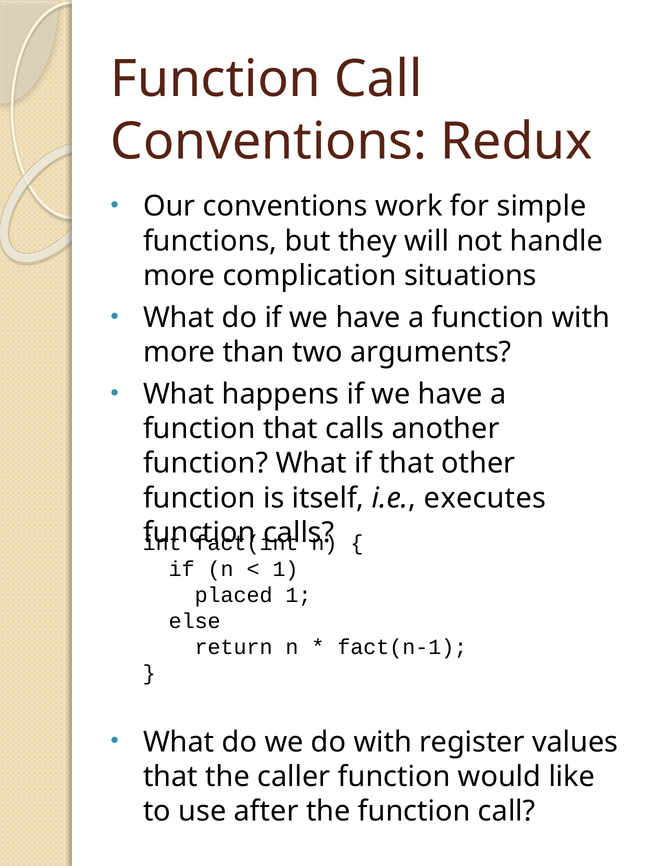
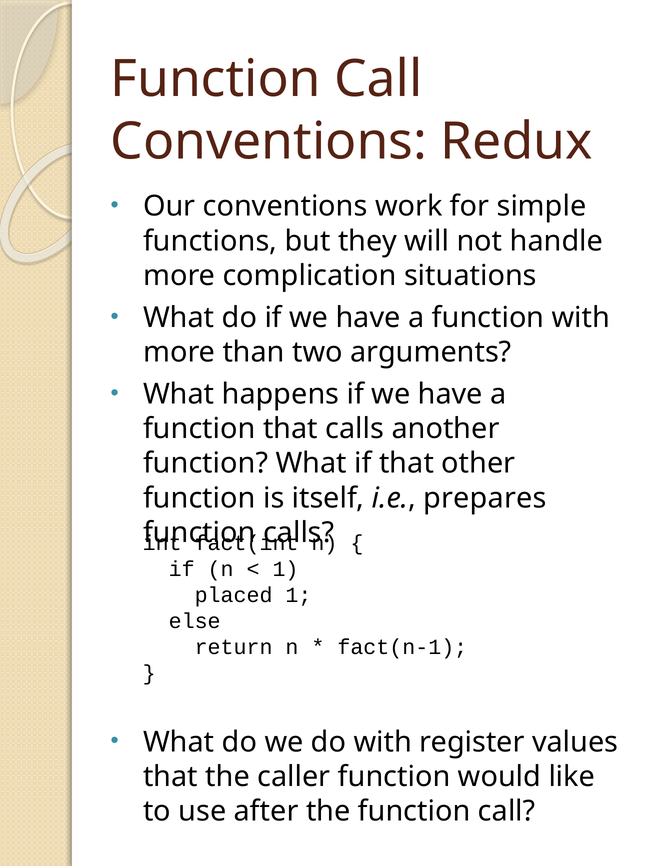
executes: executes -> prepares (485, 498)
